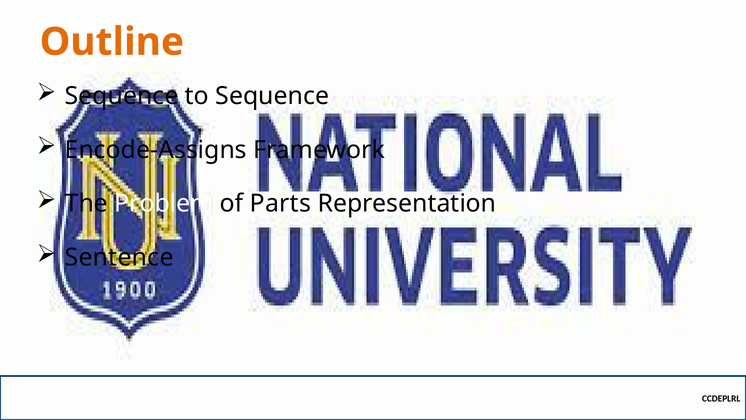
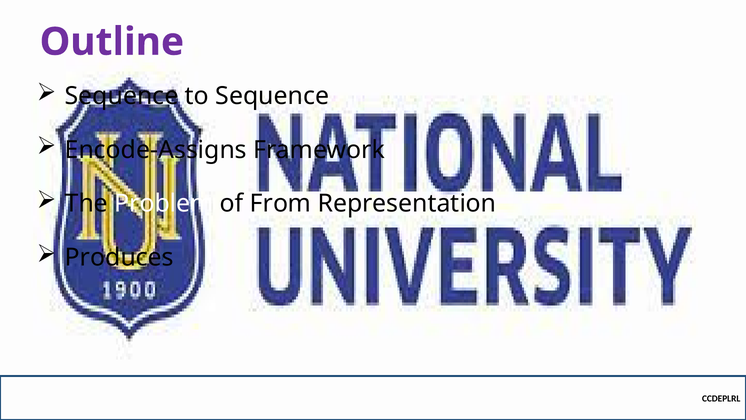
Outline colour: orange -> purple (112, 42)
Parts: Parts -> From (281, 203)
Sentence: Sentence -> Produces (119, 257)
